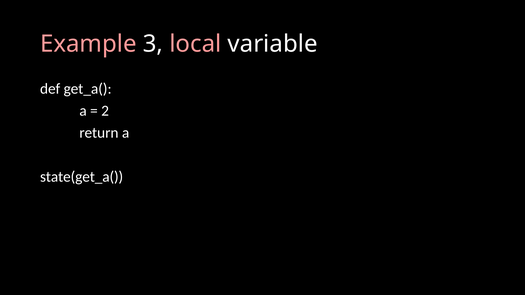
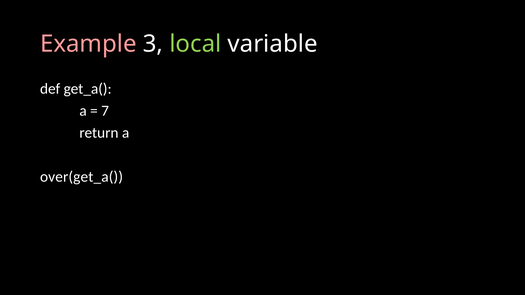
local colour: pink -> light green (195, 44)
2: 2 -> 7 (105, 111)
state(get_a(: state(get_a( -> over(get_a( (82, 177)
